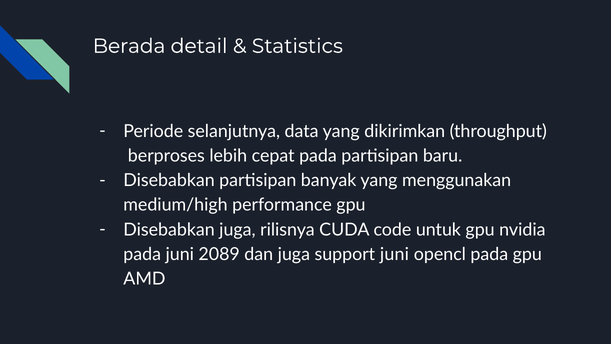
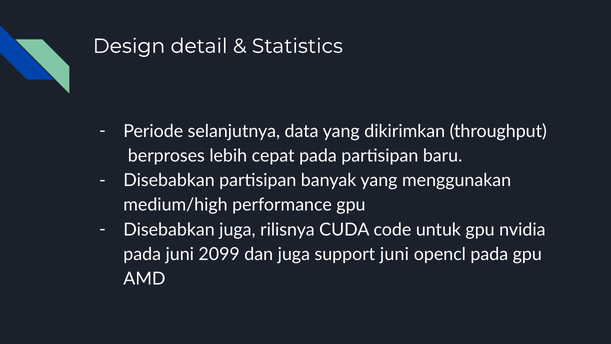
Berada: Berada -> Design (129, 46)
2089: 2089 -> 2099 (219, 254)
